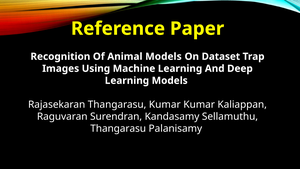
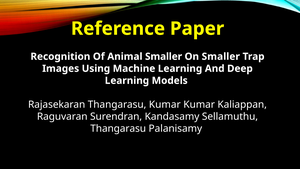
Animal Models: Models -> Smaller (164, 56)
On Dataset: Dataset -> Smaller (221, 56)
